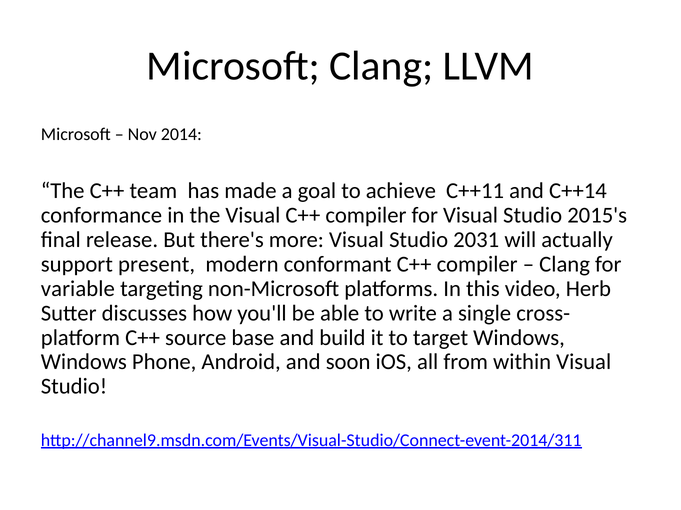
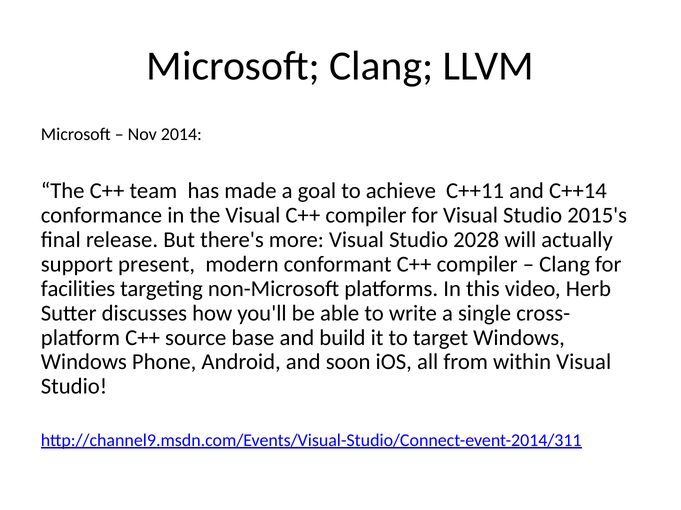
2031: 2031 -> 2028 (476, 240)
variable: variable -> facilities (78, 289)
